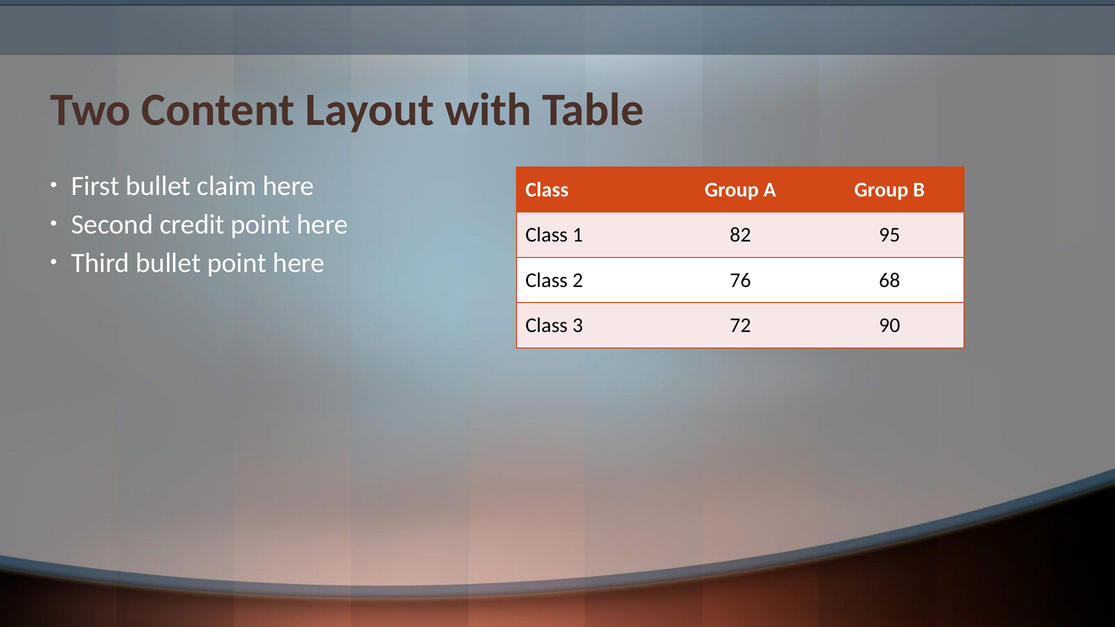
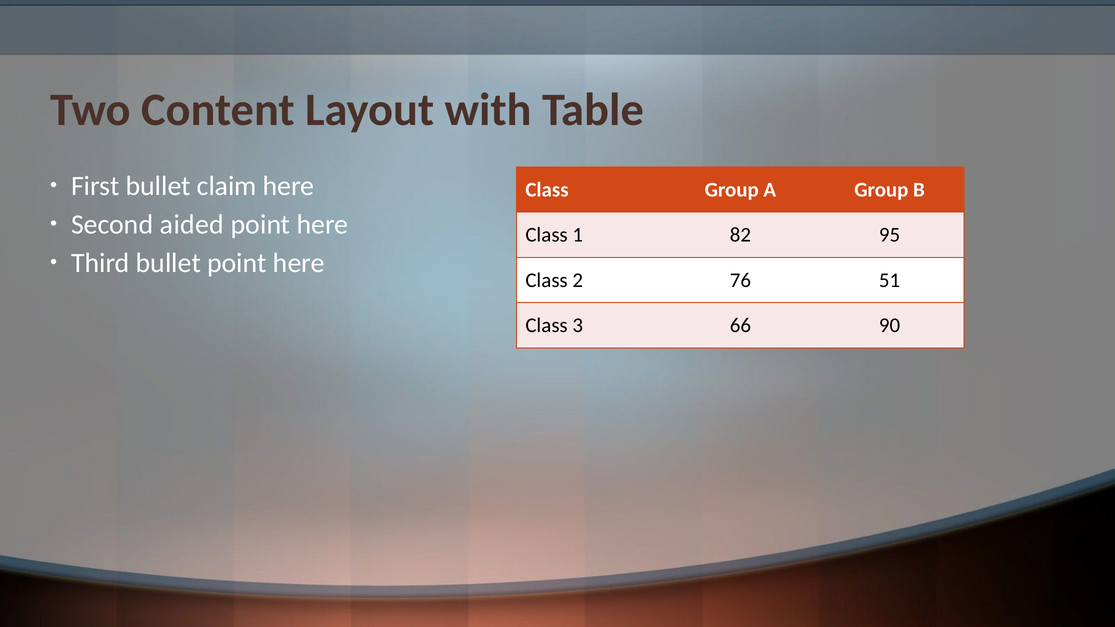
credit: credit -> aided (192, 224)
68: 68 -> 51 (890, 280)
72: 72 -> 66 (740, 326)
